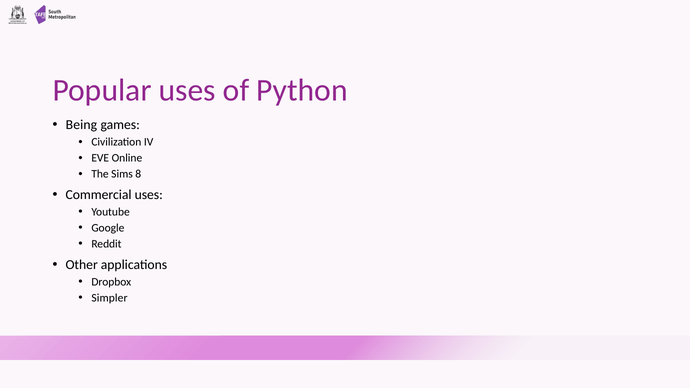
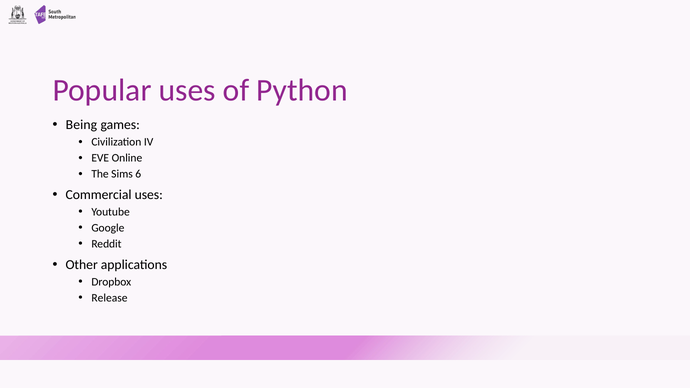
8: 8 -> 6 (138, 174)
Simpler: Simpler -> Release (110, 298)
